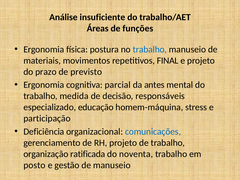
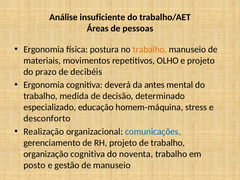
funções: funções -> pessoas (138, 28)
trabalho colour: blue -> orange (150, 49)
FINAL: FINAL -> OLHO (168, 61)
previsto: previsto -> decibéis (86, 72)
parcial: parcial -> deverá (118, 85)
responsáveis: responsáveis -> determinado (160, 96)
participação: participação -> desconforto (47, 118)
Deficiência: Deficiência -> Realização (44, 132)
organização ratificada: ratificada -> cognitiva (88, 154)
